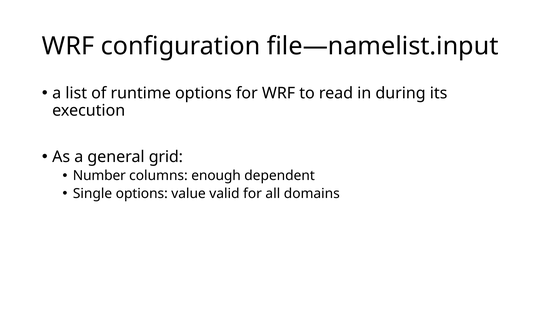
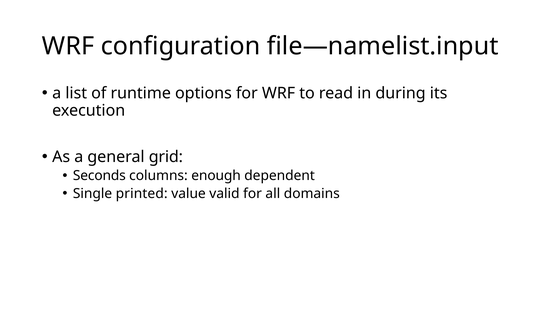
Number: Number -> Seconds (99, 175)
Single options: options -> printed (142, 193)
